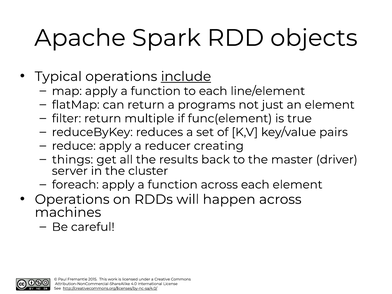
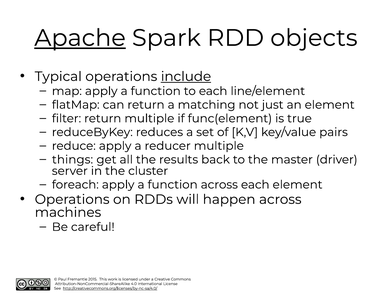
Apache underline: none -> present (80, 38)
programs: programs -> matching (207, 105)
reducer creating: creating -> multiple (219, 146)
